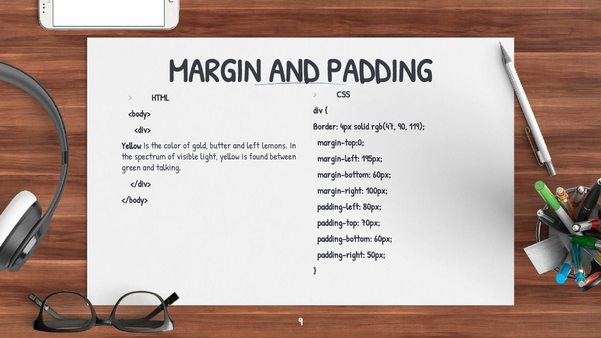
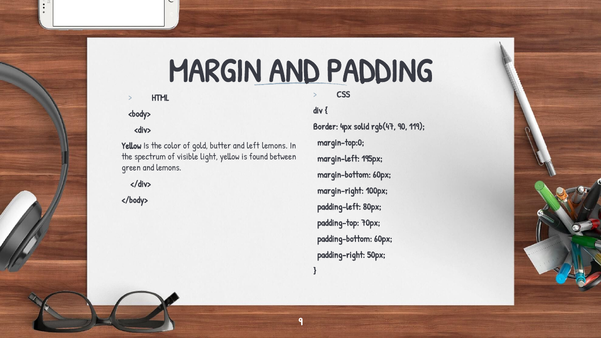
and talking: talking -> lemons (169, 168)
